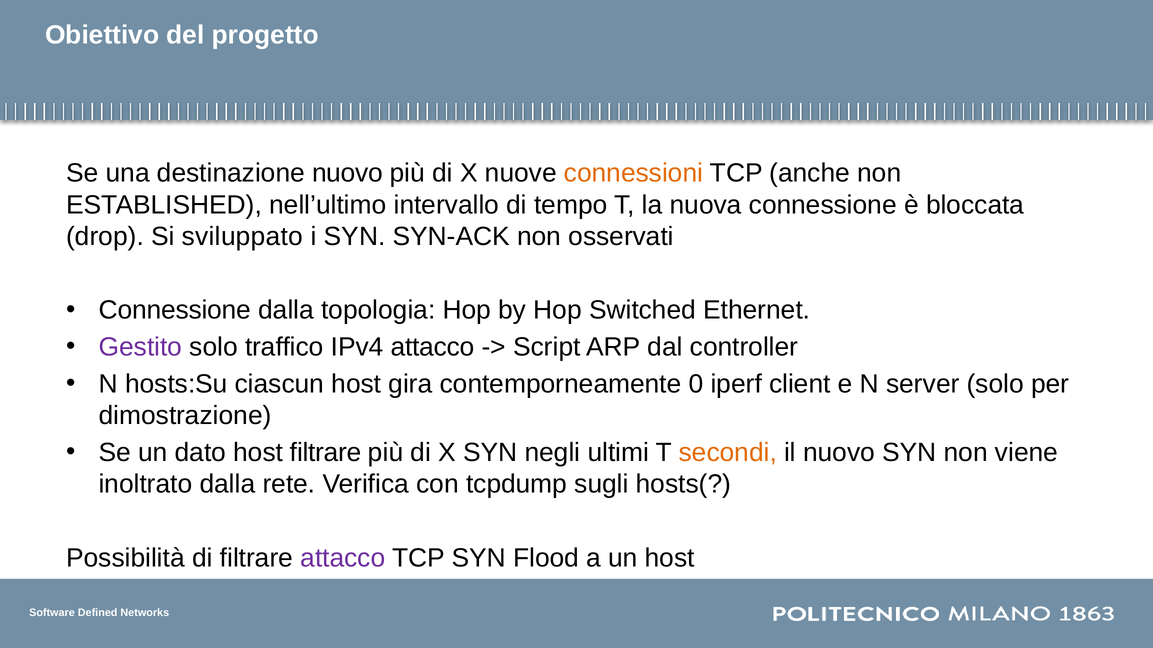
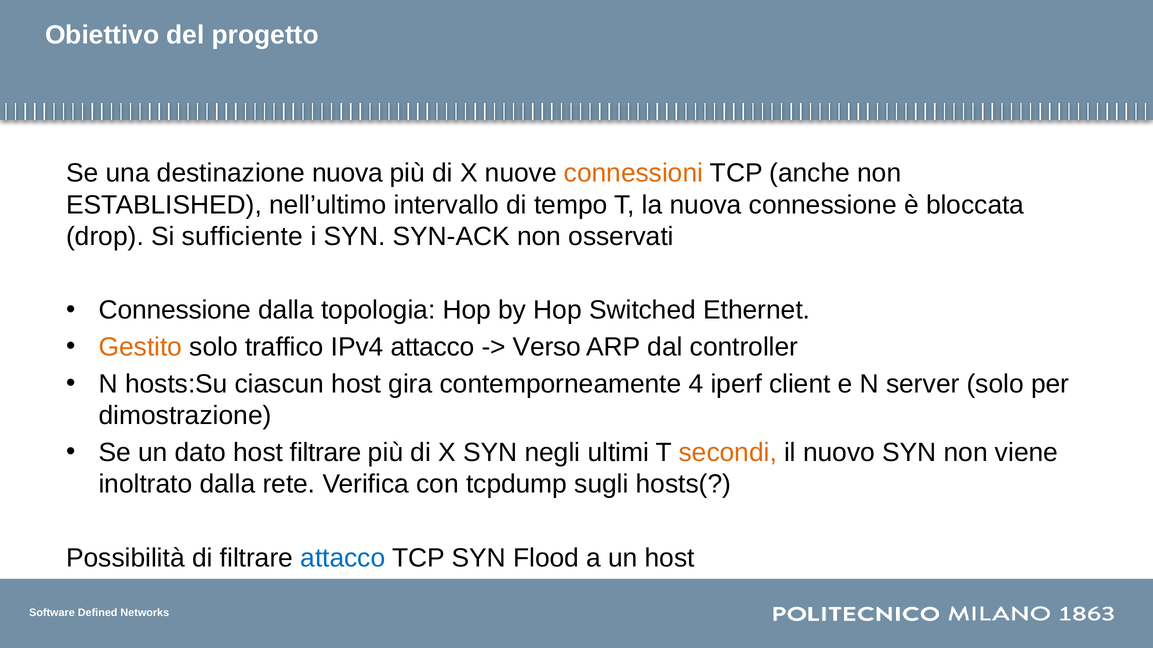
destinazione nuovo: nuovo -> nuova (347, 173)
sviluppato: sviluppato -> sufficiente (242, 237)
Gestito colour: purple -> orange (140, 347)
Script: Script -> Verso (547, 347)
0: 0 -> 4 (696, 384)
attacco colour: purple -> blue (343, 559)
